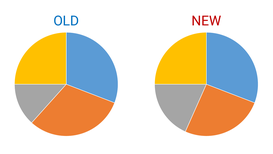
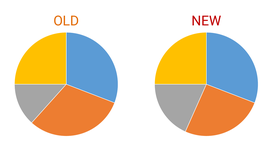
OLD colour: blue -> orange (66, 21)
